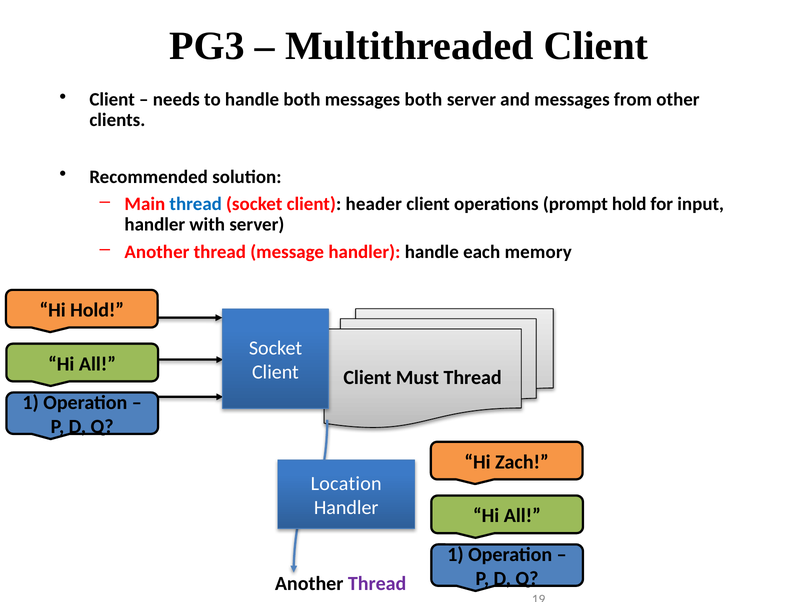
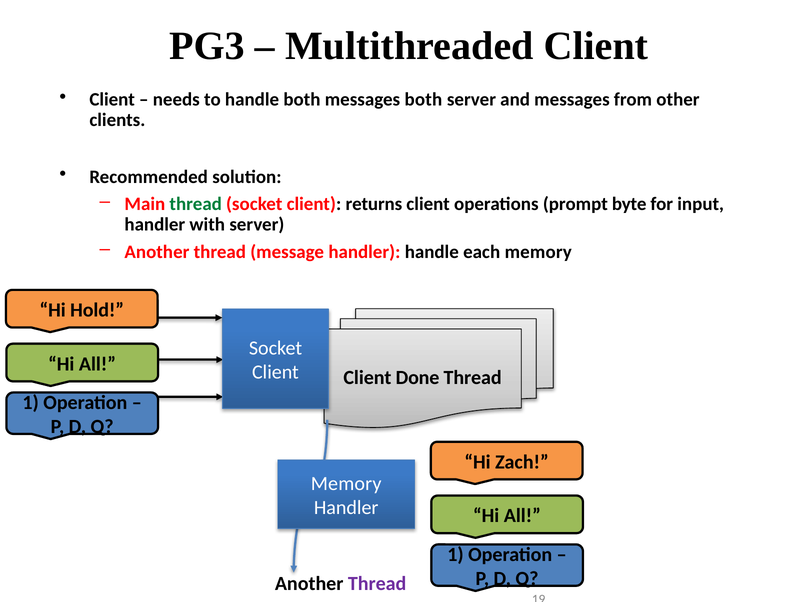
thread colour: blue -> green (196, 204)
header: header -> returns (374, 204)
prompt hold: hold -> byte (629, 204)
Must: Must -> Done (418, 377)
Location: Location -> Memory (346, 483)
